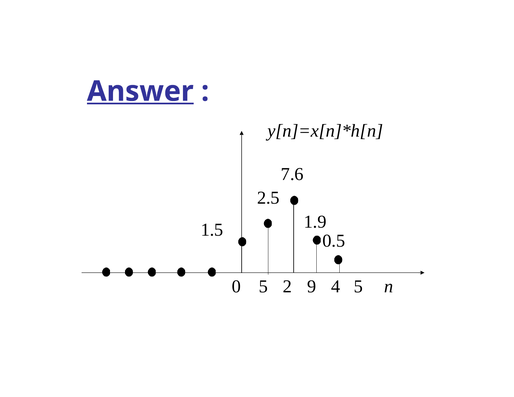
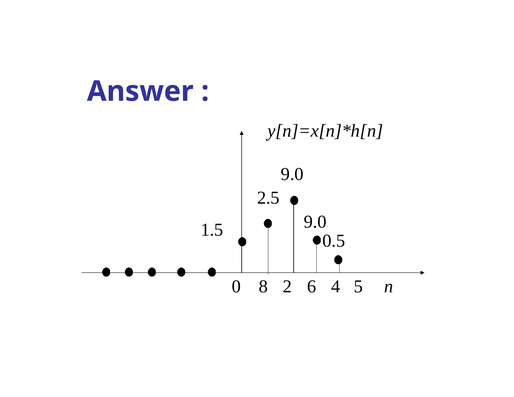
Answer underline: present -> none (140, 91)
7.6: 7.6 -> 9.0 (292, 174)
1.9: 1.9 -> 9.0 (315, 222)
0 5: 5 -> 8 (263, 287)
9: 9 -> 6 (312, 287)
